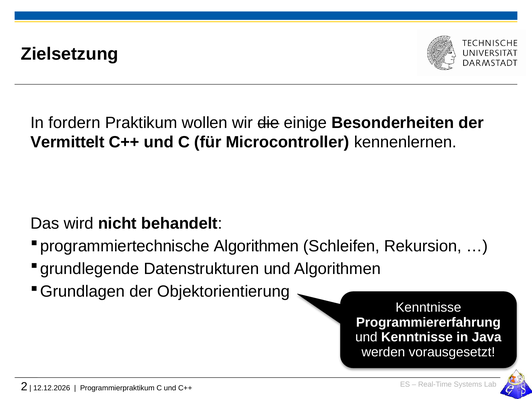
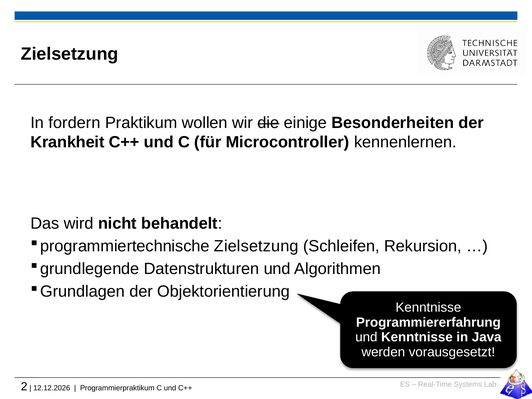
Vermittelt: Vermittelt -> Krankheit (67, 142)
Algorithmen: Algorithmen -> Zielsetzung (256, 246)
